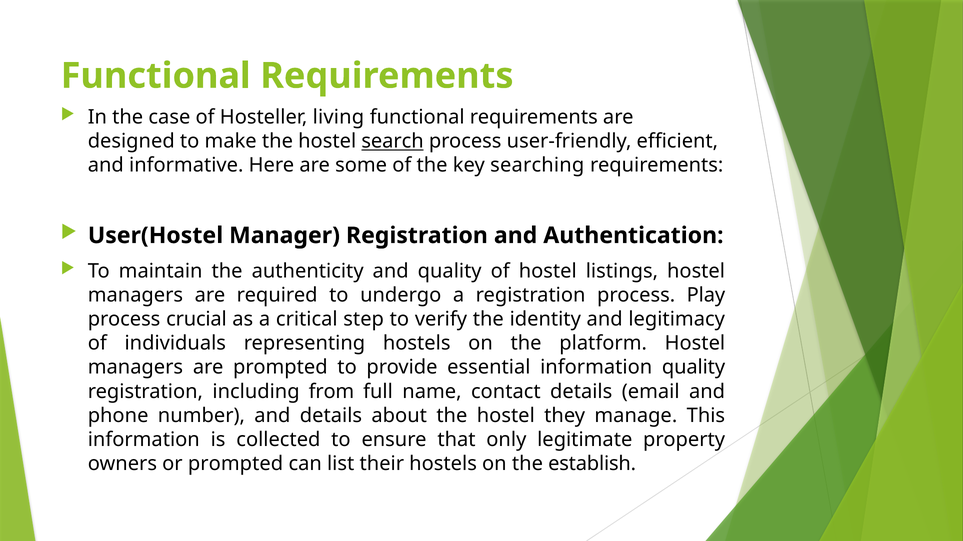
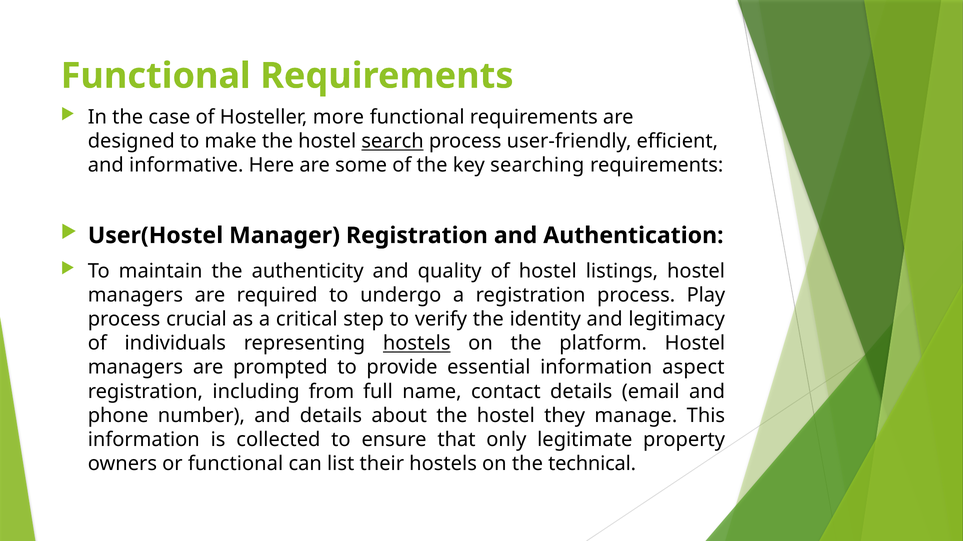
living: living -> more (338, 117)
hostels underline: none -> present (417, 344)
information quality: quality -> aspect (693, 368)
or prompted: prompted -> functional (236, 464)
establish: establish -> technical (592, 464)
